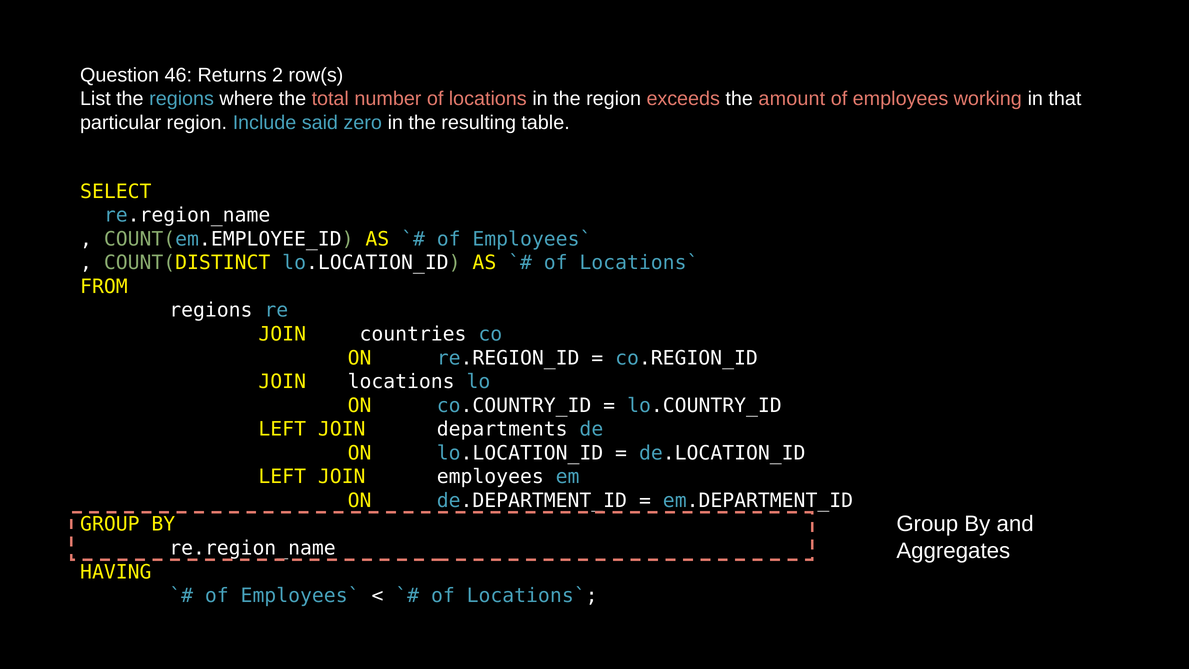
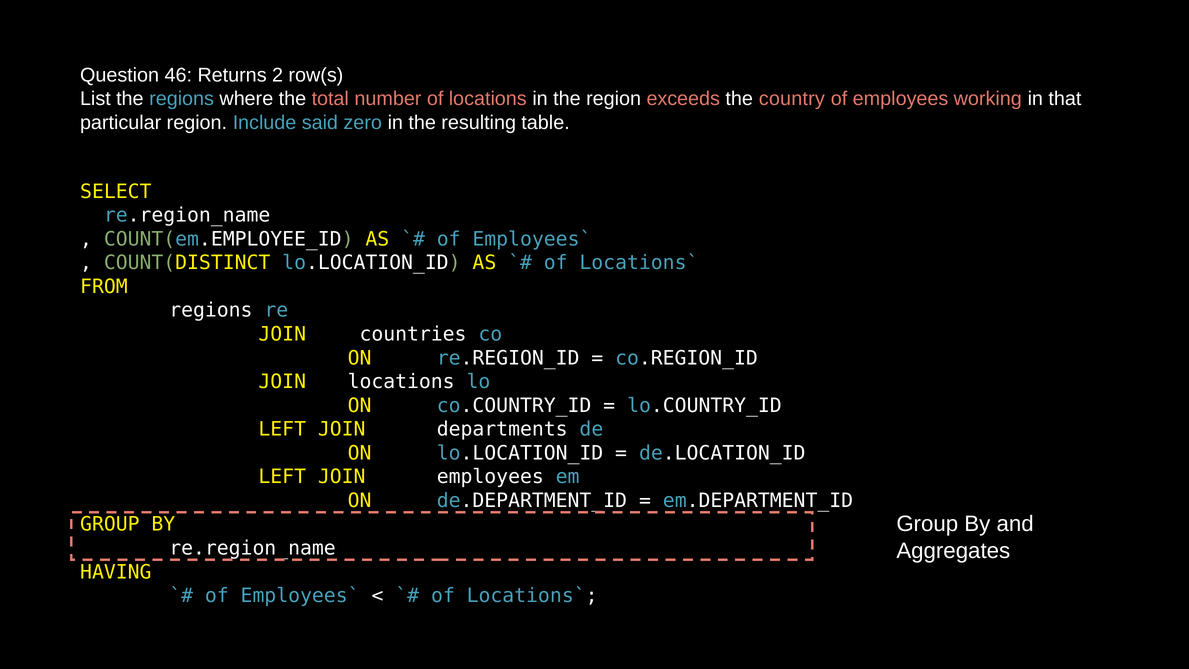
amount: amount -> country (792, 99)
